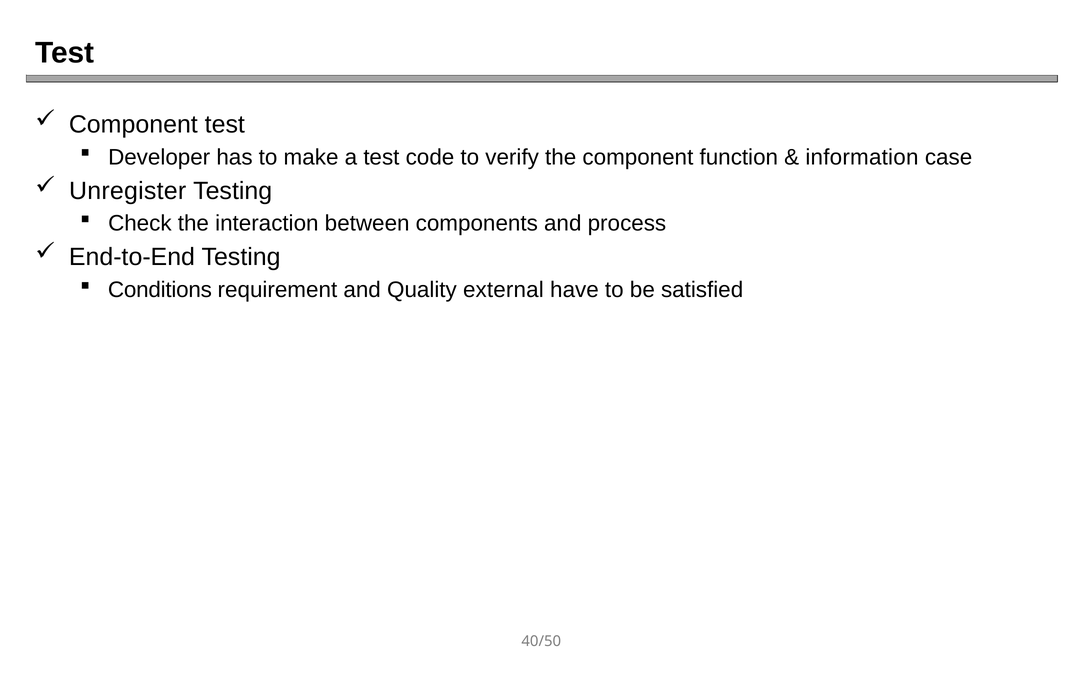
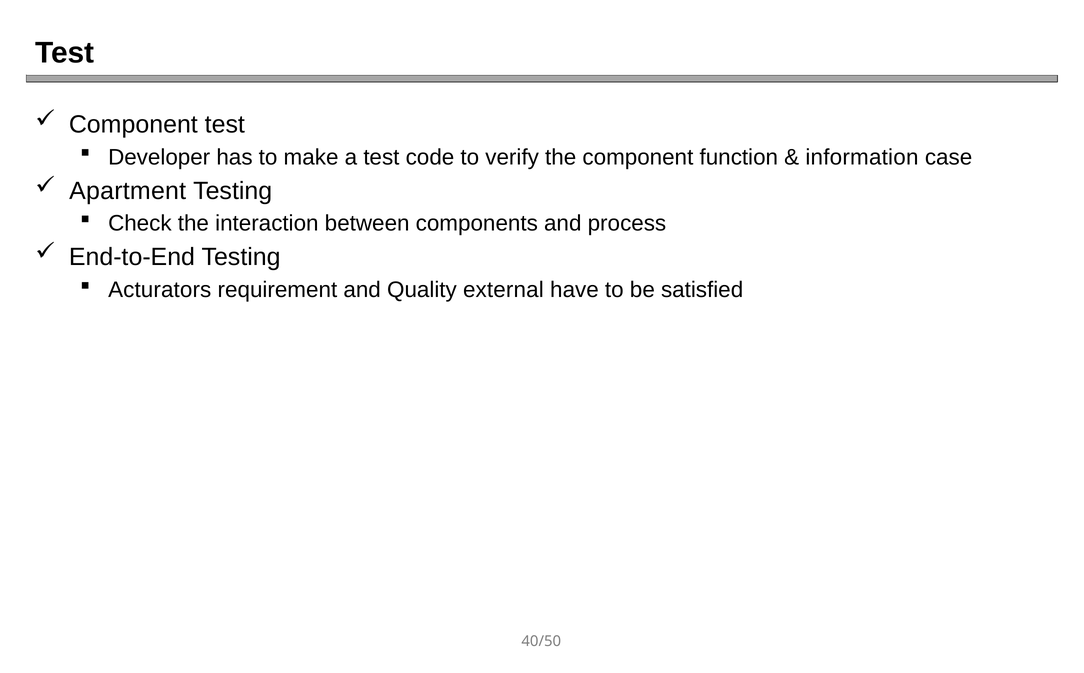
Unregister: Unregister -> Apartment (128, 191)
Conditions: Conditions -> Acturators (160, 290)
